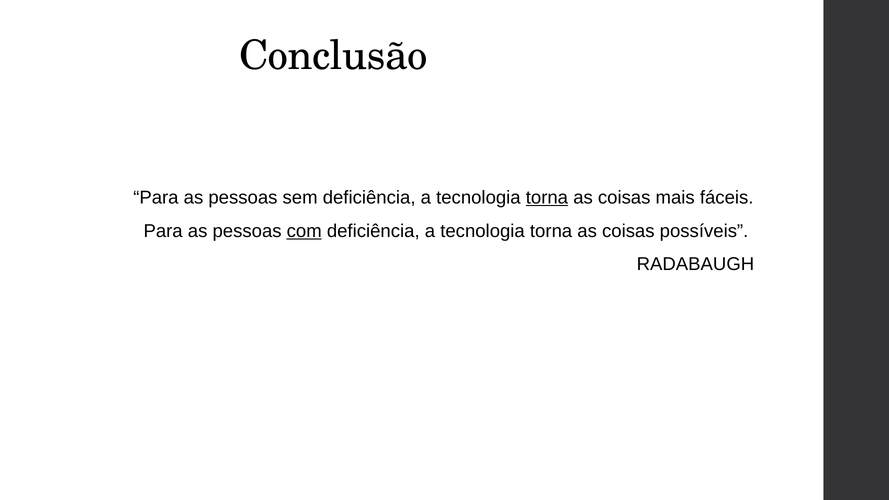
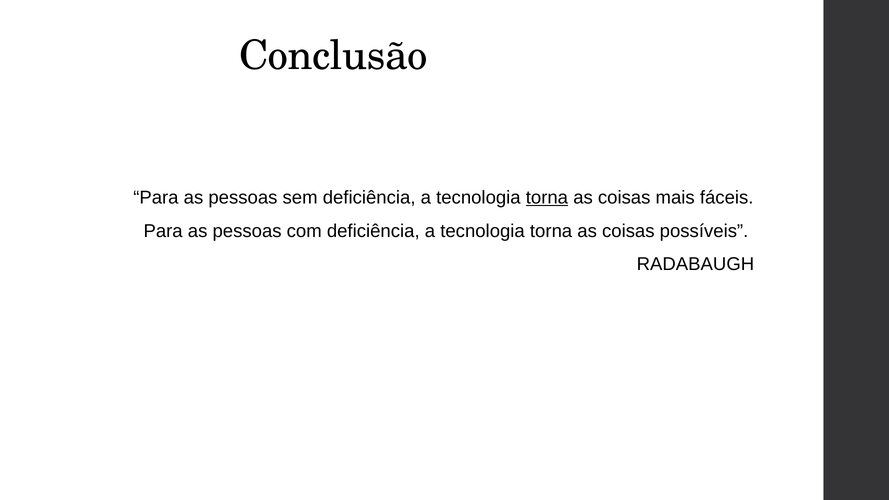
com underline: present -> none (304, 231)
